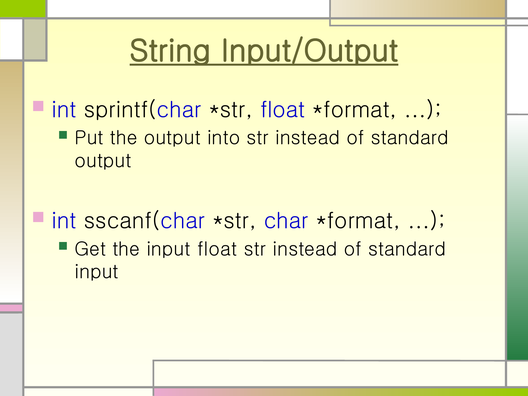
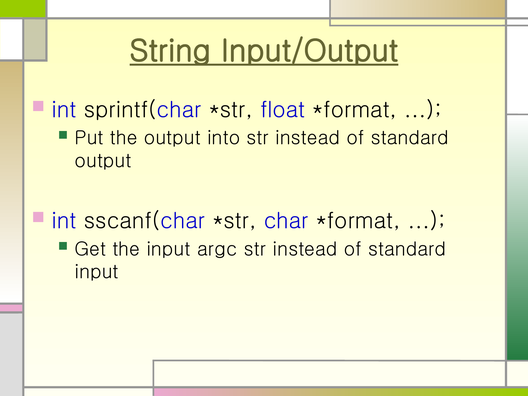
input float: float -> argc (217, 249)
